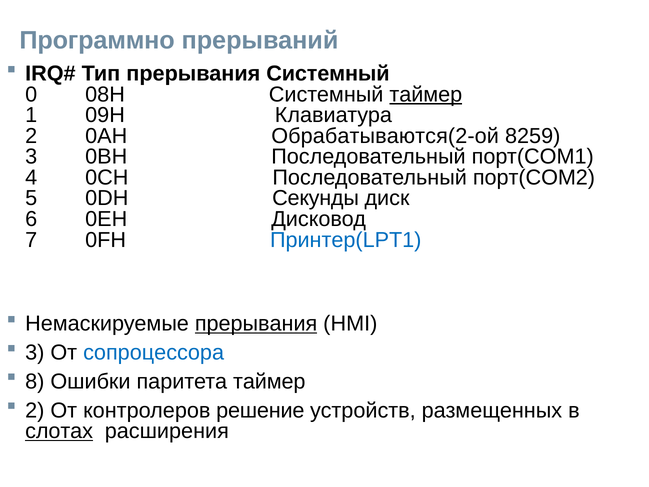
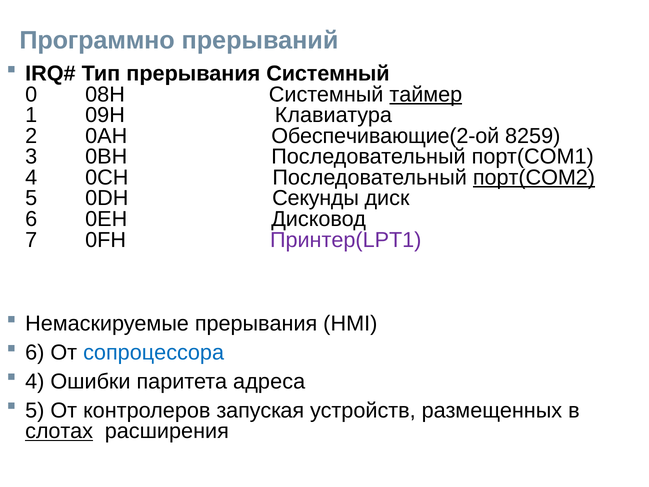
Обрабатываются(2-ой: Обрабатываются(2-ой -> Обеспечивающие(2-ой (385, 136)
порт(COM2 underline: none -> present (534, 177)
Принтер(LPT1 colour: blue -> purple (346, 240)
прерывания underline: present -> none (256, 323)
3: 3 -> 6 (35, 352)
8: 8 -> 4 (35, 381)
паритета таймер: таймер -> адреса (269, 381)
2: 2 -> 5 (35, 410)
решение: решение -> запуская (260, 410)
